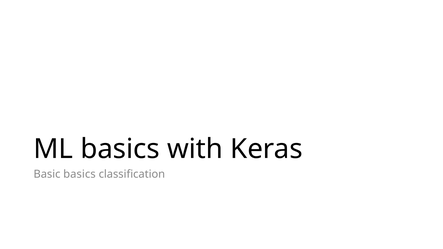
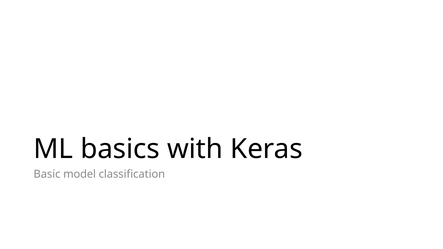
Basic basics: basics -> model (80, 174)
